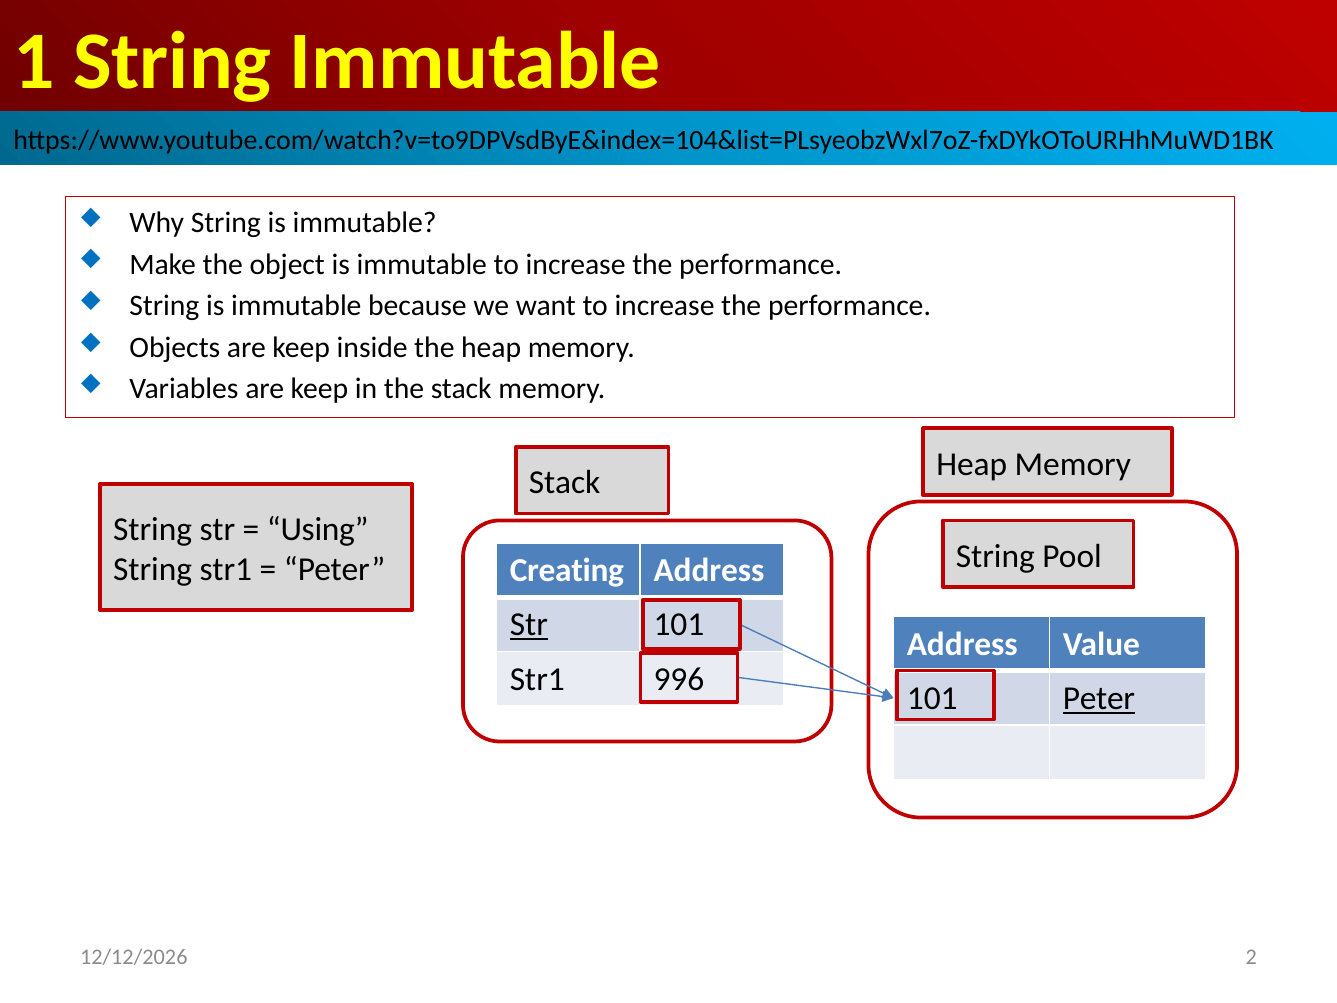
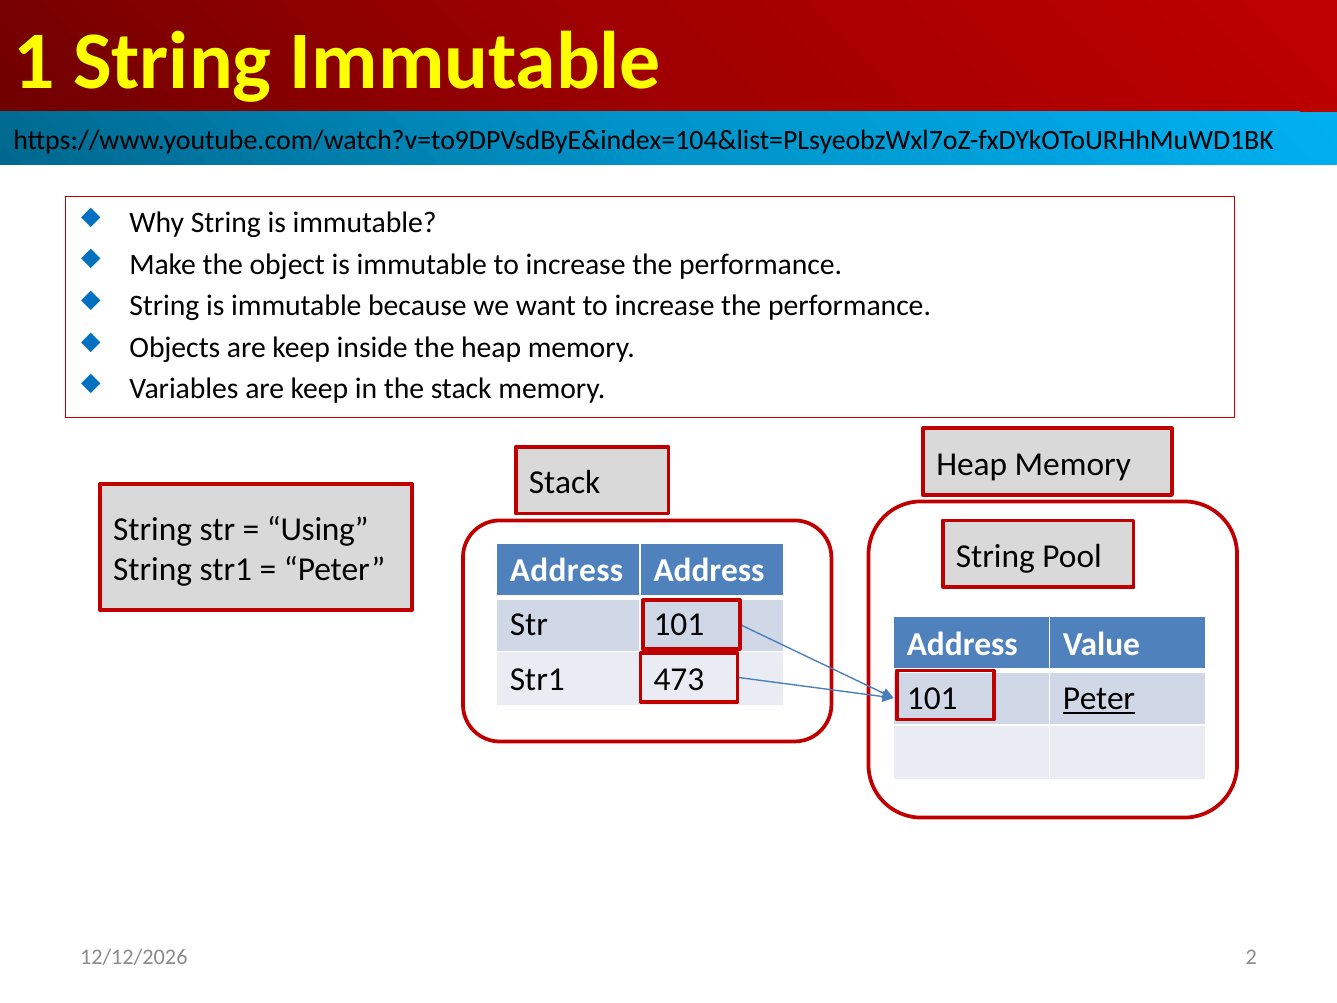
Creating: Creating -> Address (567, 571)
Str underline: present -> none (529, 625)
996: 996 -> 473 (679, 679)
